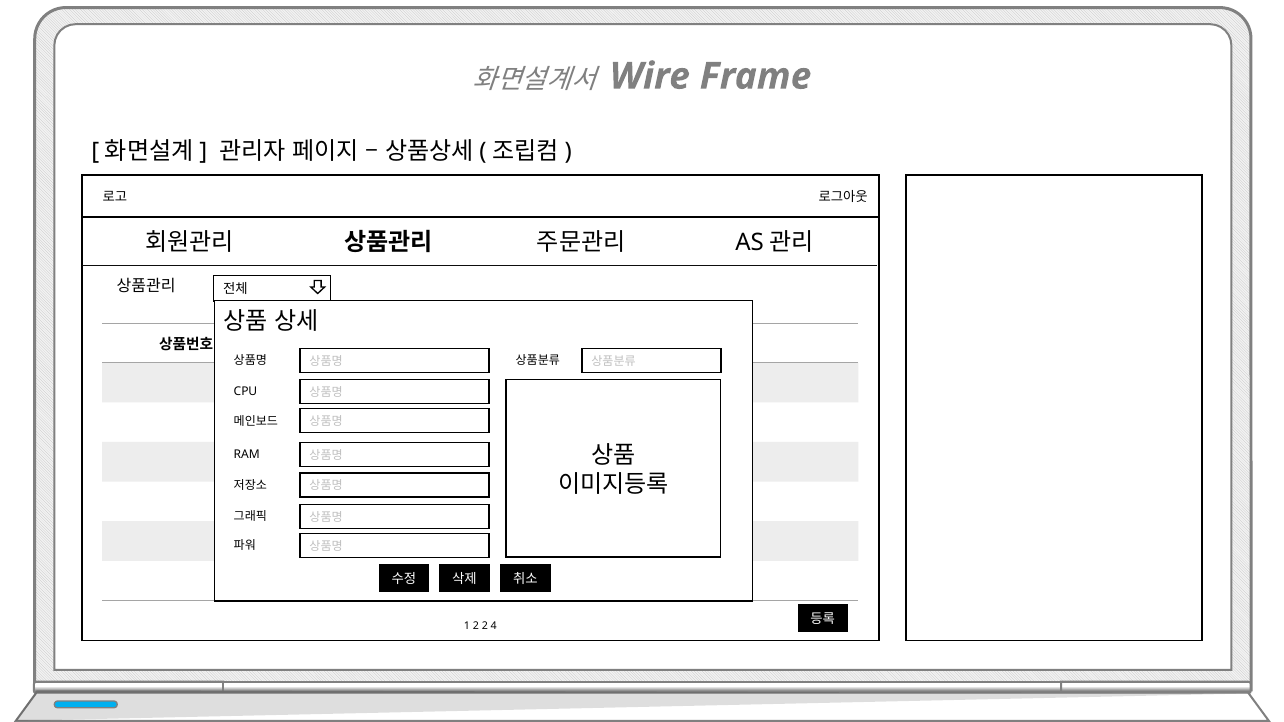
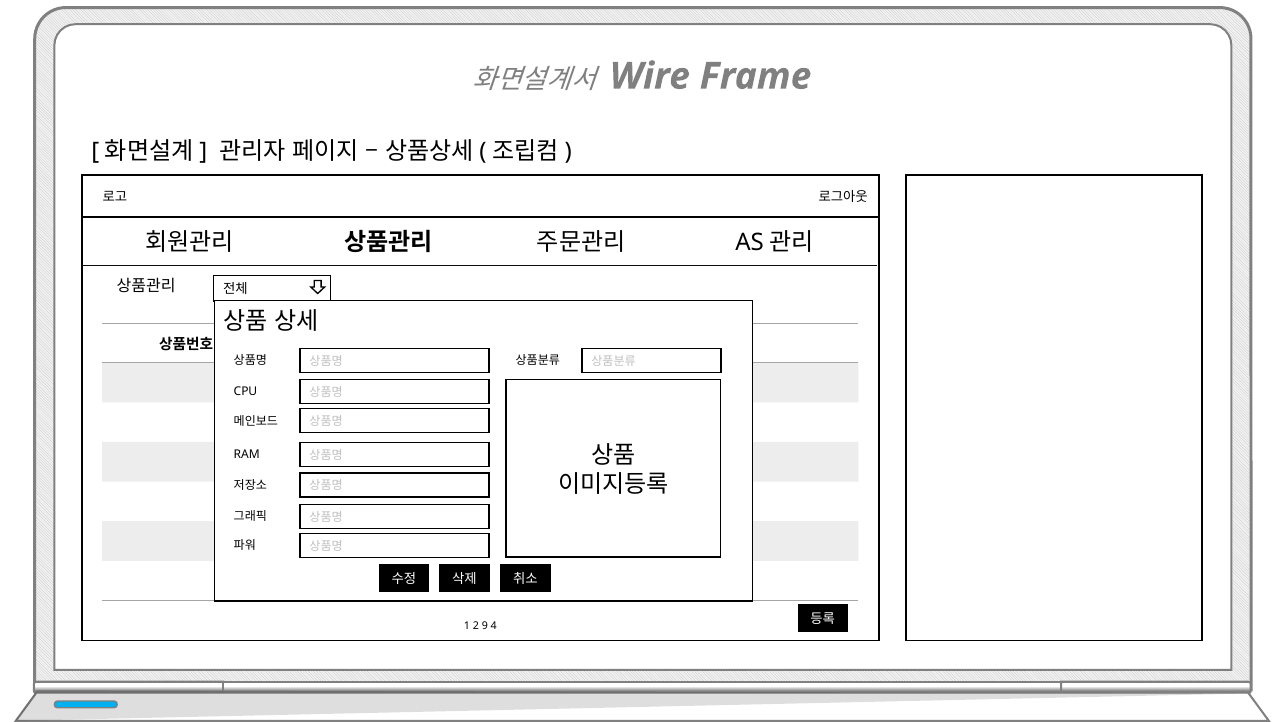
2 2: 2 -> 9 (485, 626)
